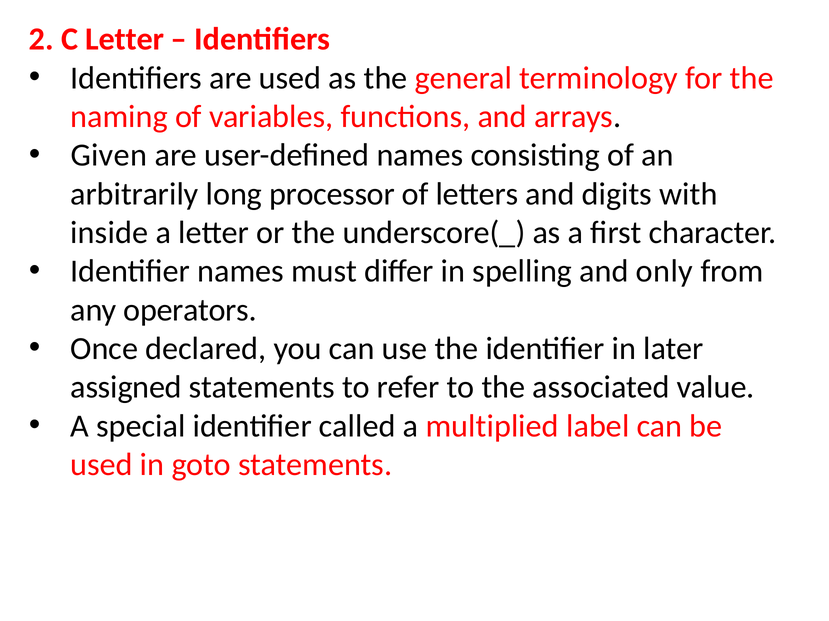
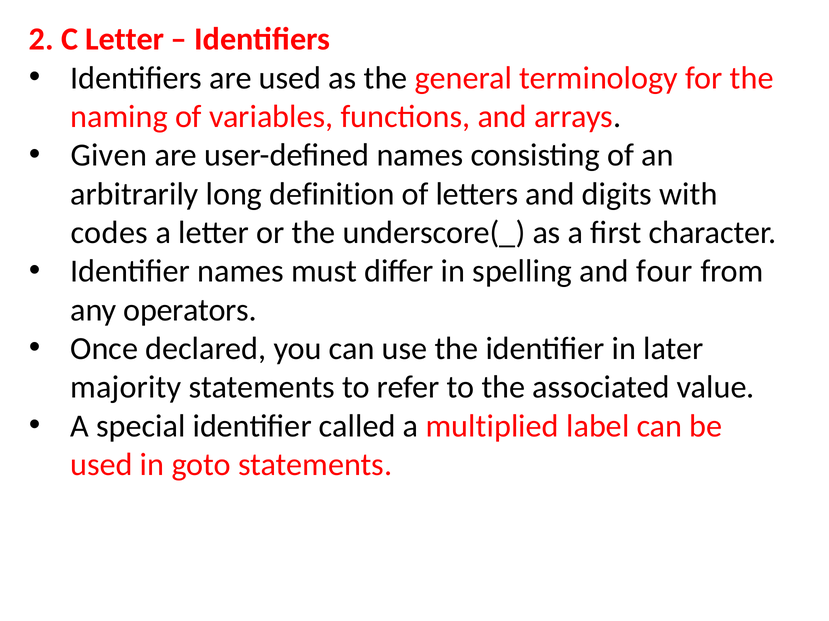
processor: processor -> definition (332, 194)
inside: inside -> codes (109, 233)
only: only -> four (664, 272)
assigned: assigned -> majority (126, 388)
